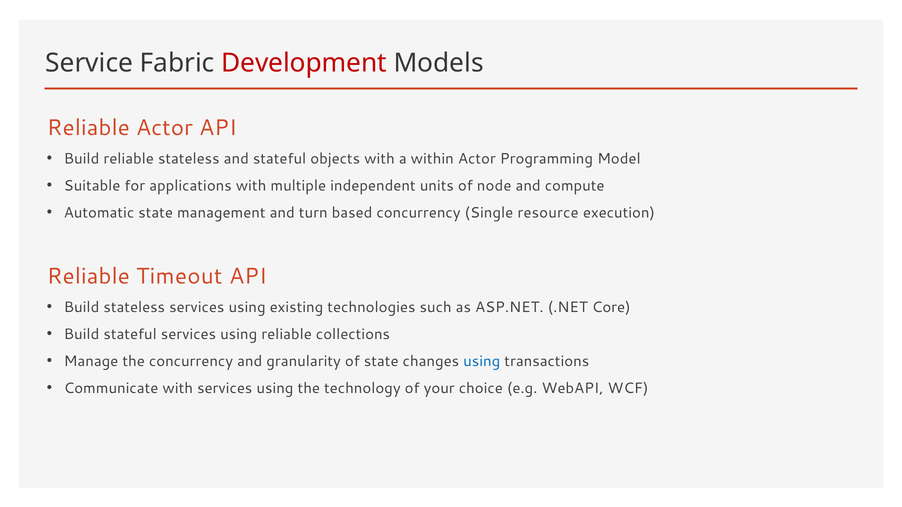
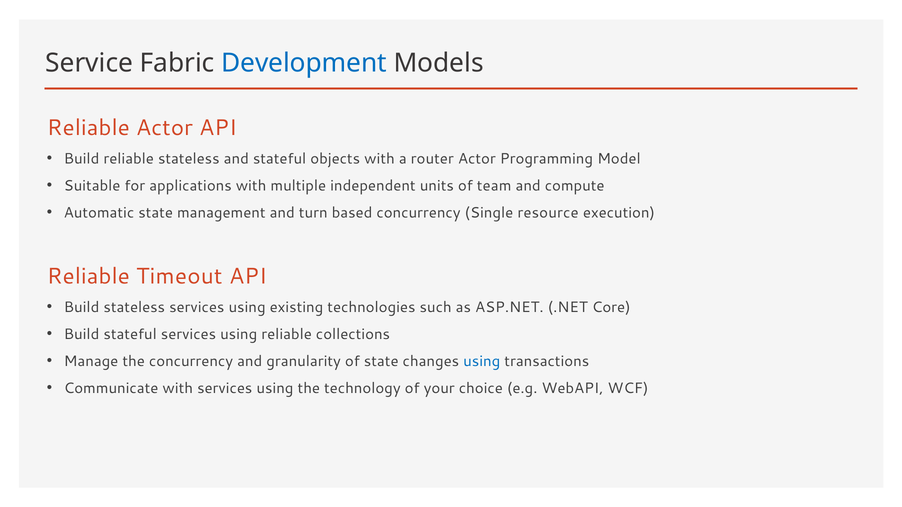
Development colour: red -> blue (304, 63)
within: within -> router (432, 159)
node: node -> team (494, 186)
